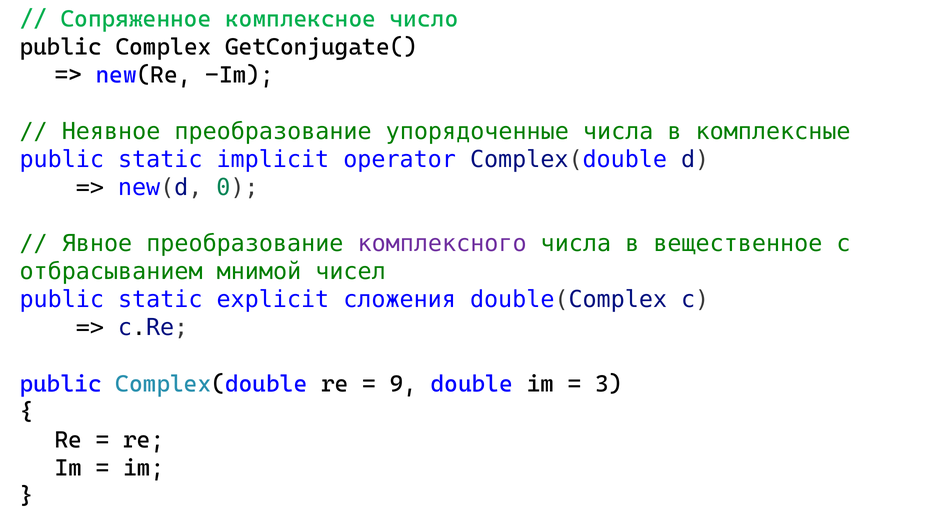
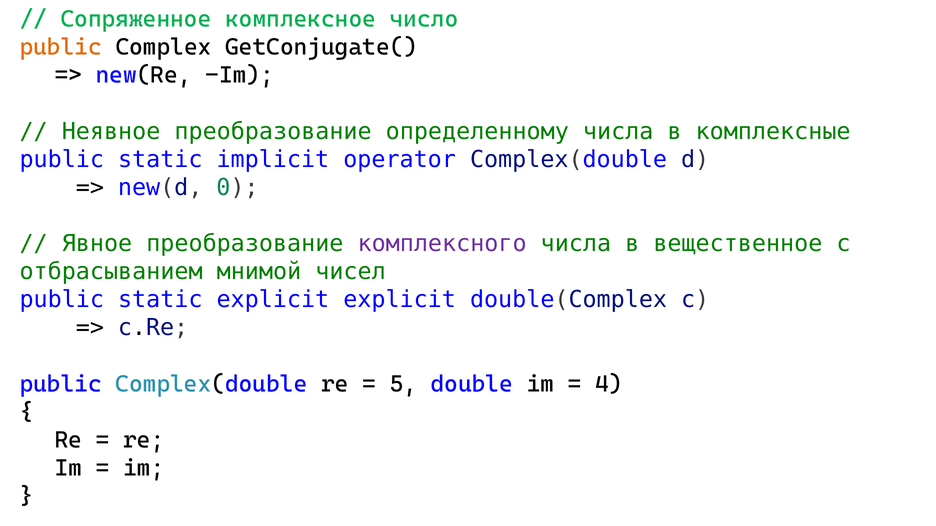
public colour: black -> orange (61, 47)
упорядоченные: упорядоченные -> определенному (477, 131)
explicit сложения: сложения -> explicit (400, 300)
9: 9 -> 5 (403, 384)
3: 3 -> 4 (609, 384)
